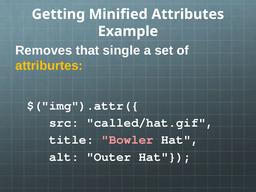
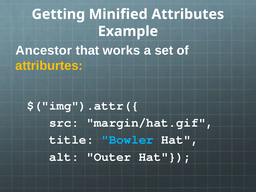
Removes: Removes -> Ancestor (44, 50)
single: single -> works (122, 50)
called/hat.gif: called/hat.gif -> margin/hat.gif (150, 123)
Bowler colour: pink -> light blue (127, 140)
